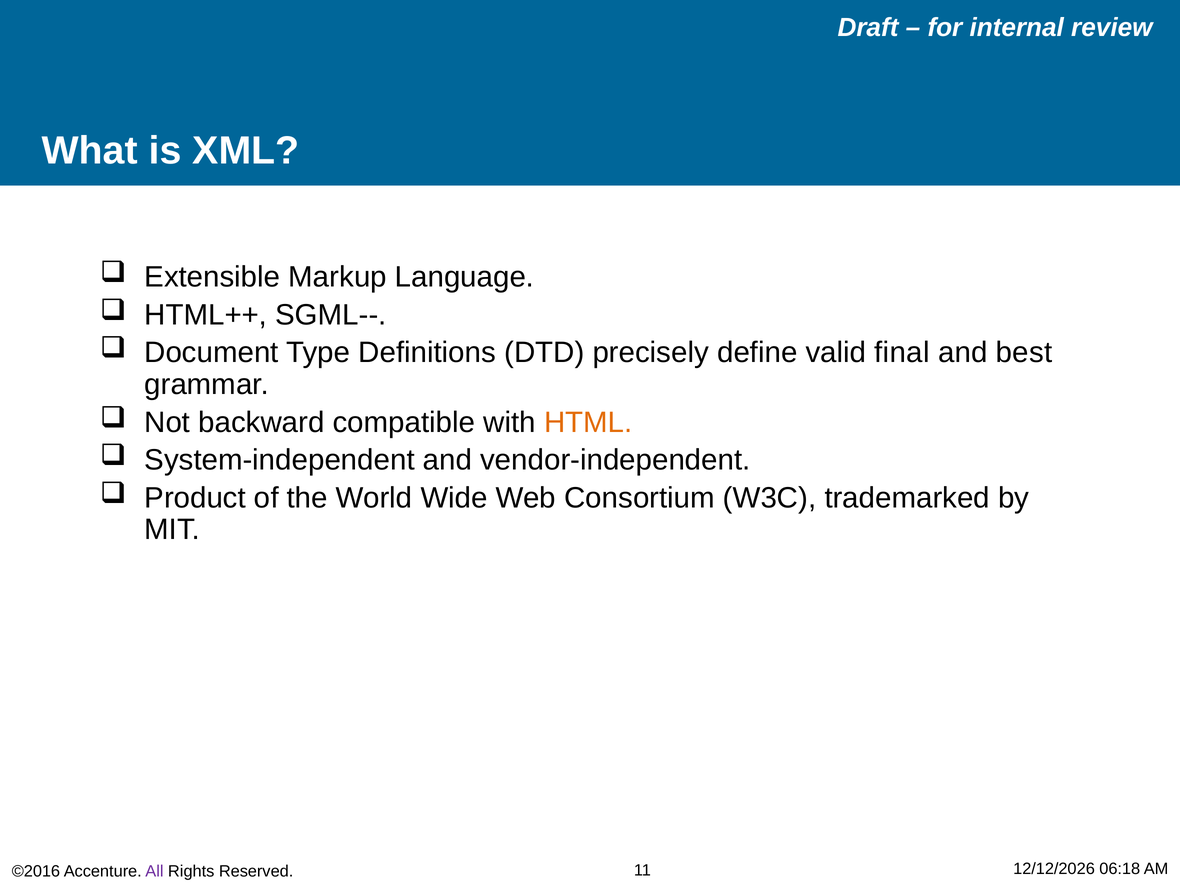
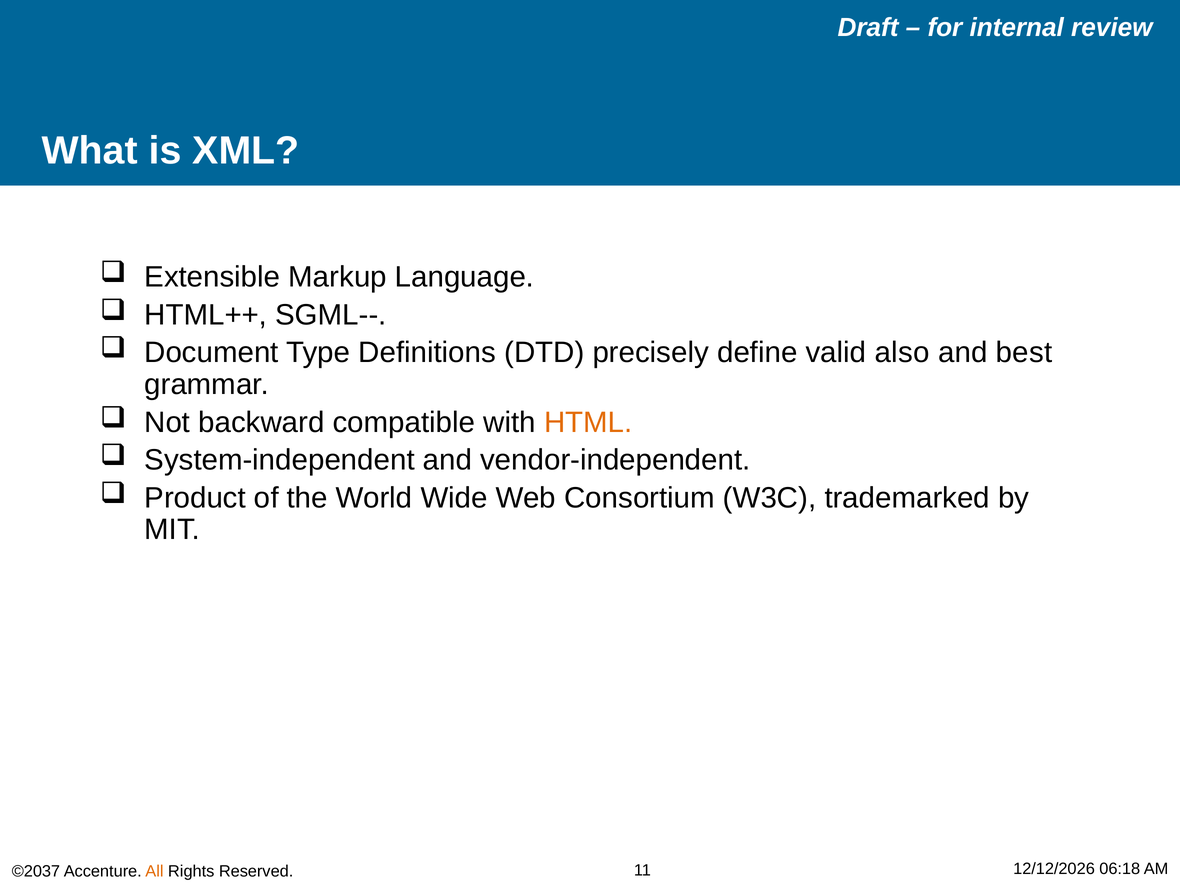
final: final -> also (902, 353)
©2016: ©2016 -> ©2037 (36, 872)
All colour: purple -> orange (154, 872)
